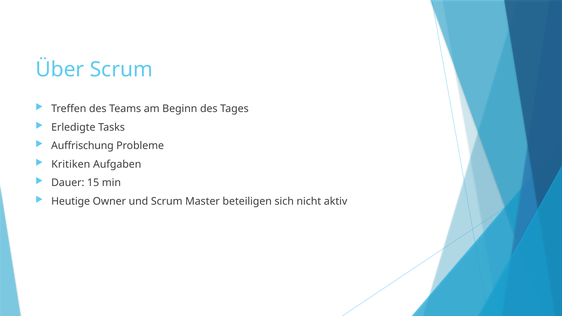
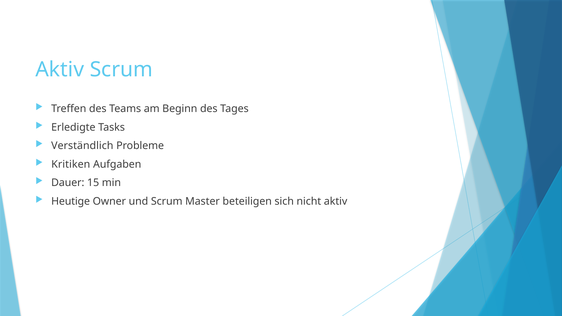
Über: Über -> Aktiv (60, 70)
Auffrischung: Auffrischung -> Verständlich (82, 146)
